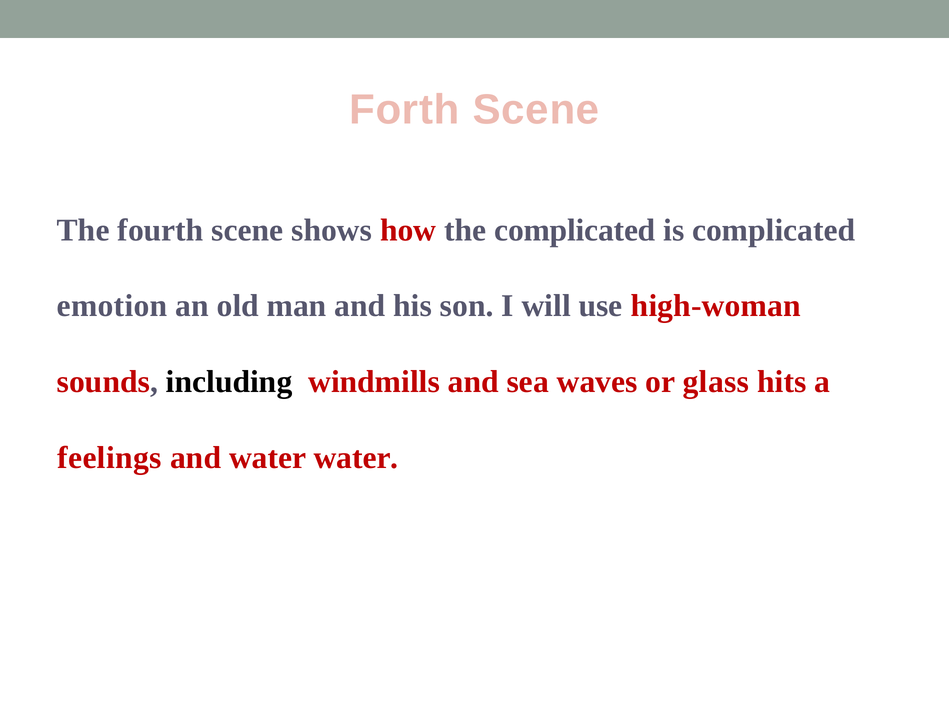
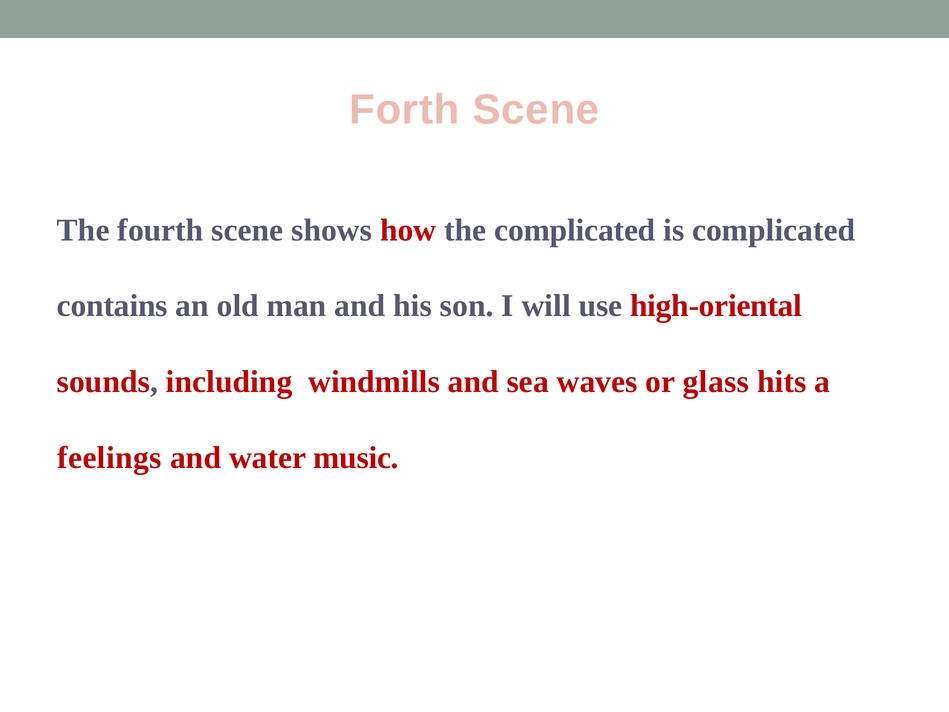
emotion: emotion -> contains (112, 306)
high-woman: high-woman -> high-oriental (716, 306)
including colour: black -> red (229, 382)
water water: water -> music (356, 458)
